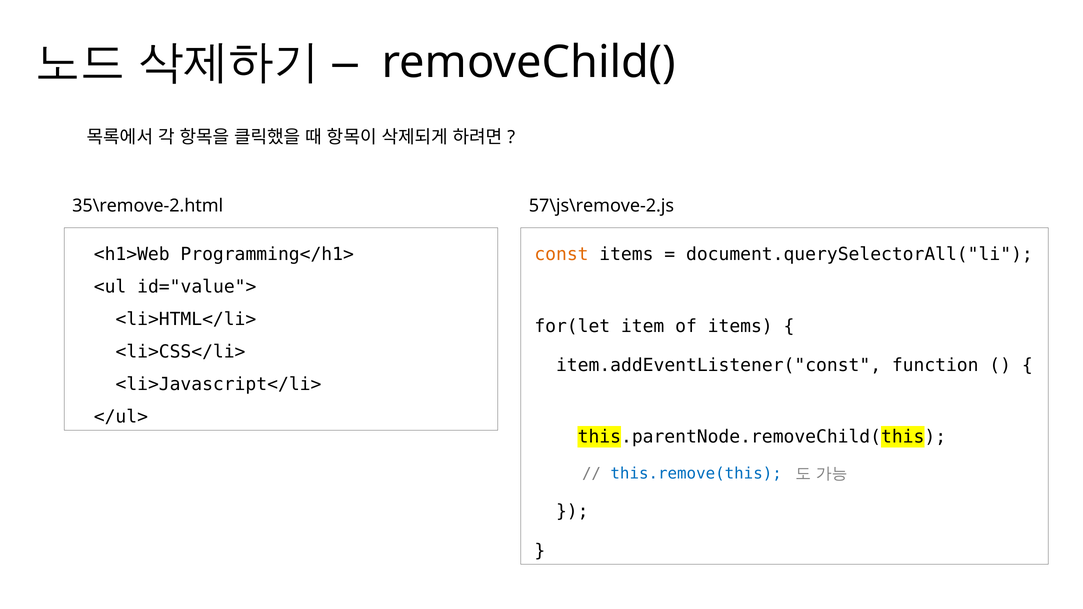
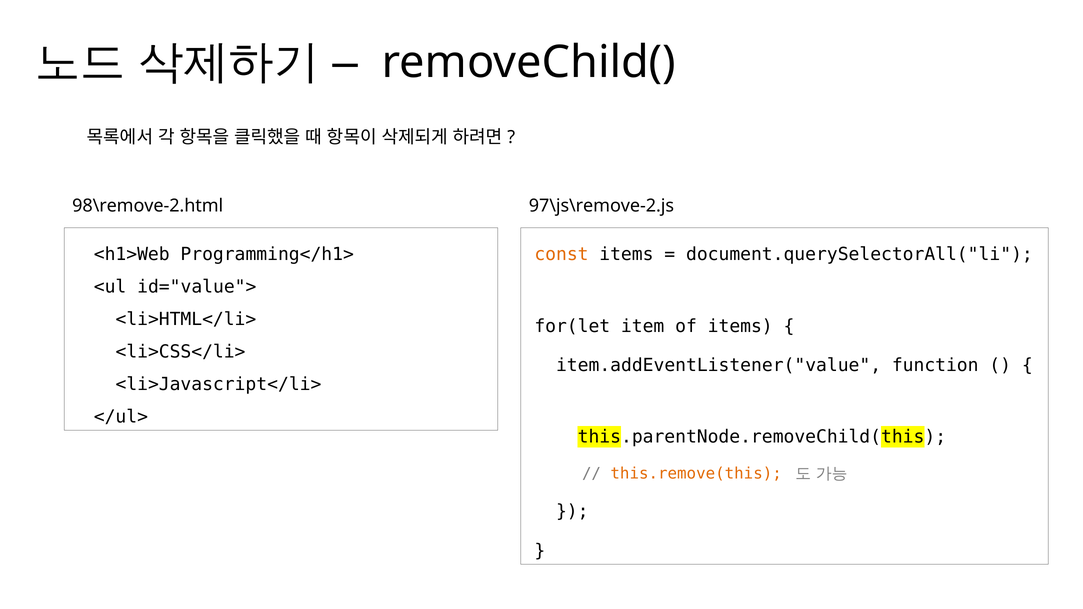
35\remove-2.html: 35\remove-2.html -> 98\remove-2.html (148, 206)
57\js\remove-2.js: 57\js\remove-2.js -> 97\js\remove-2.js (601, 206)
item.addEventListener("const: item.addEventListener("const -> item.addEventListener("value (719, 365)
this.remove(this colour: blue -> orange (696, 474)
